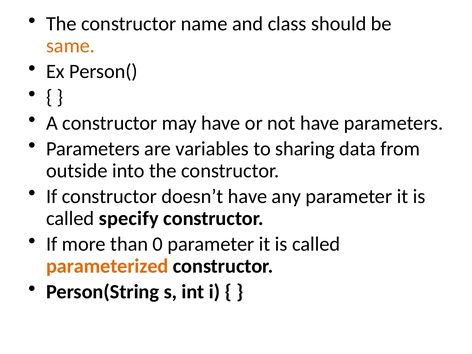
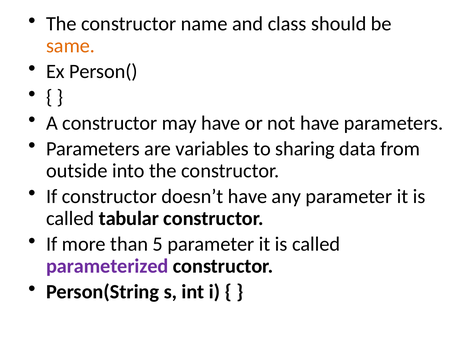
specify: specify -> tabular (129, 218)
0: 0 -> 5 (158, 244)
parameterized colour: orange -> purple (107, 266)
